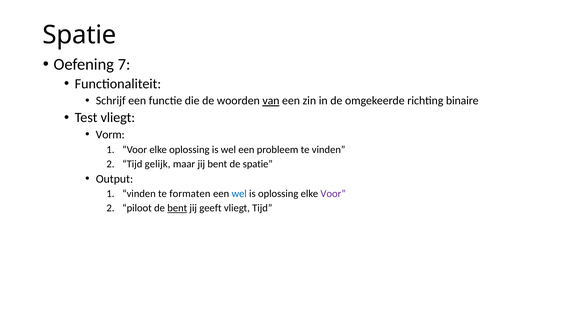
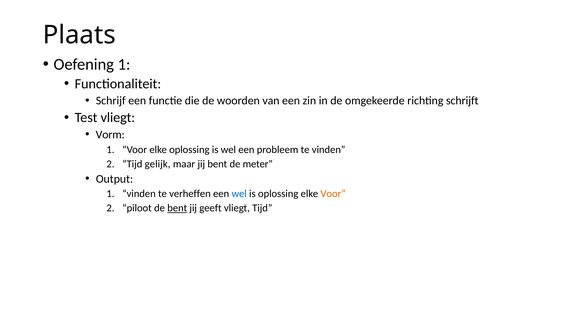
Spatie: Spatie -> Plaats (79, 35)
Oefening 7: 7 -> 1 (124, 64)
van underline: present -> none (271, 101)
binaire: binaire -> schrijft (462, 101)
de spatie: spatie -> meter (258, 164)
formaten: formaten -> verheffen (190, 194)
Voor colour: purple -> orange (333, 194)
